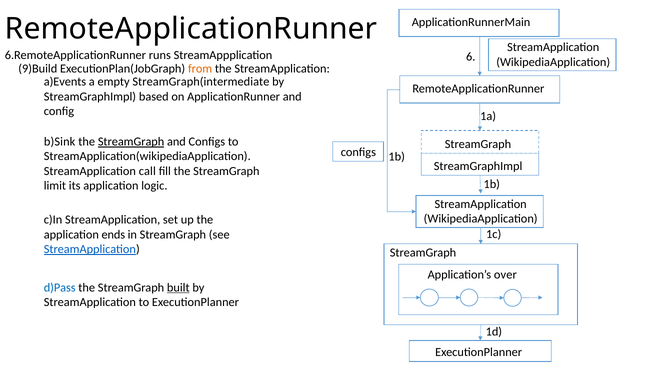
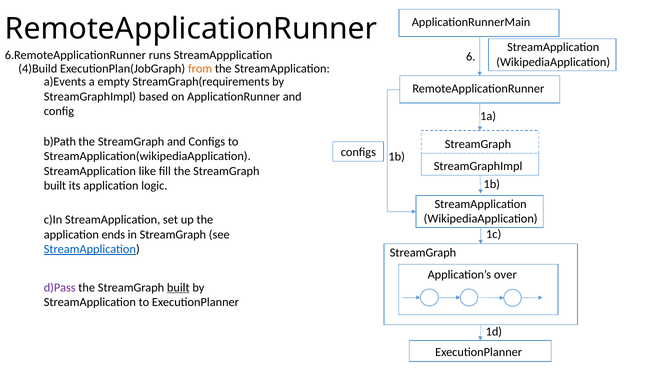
9)Build: 9)Build -> 4)Build (38, 69)
StreamGraph(intermediate: StreamGraph(intermediate -> StreamGraph(requirements (201, 82)
b)Sink: b)Sink -> b)Path (60, 142)
StreamGraph underline: present -> none (131, 142)
call: call -> like (147, 171)
limit: limit -> built (55, 186)
d)Pass colour: blue -> purple (60, 288)
